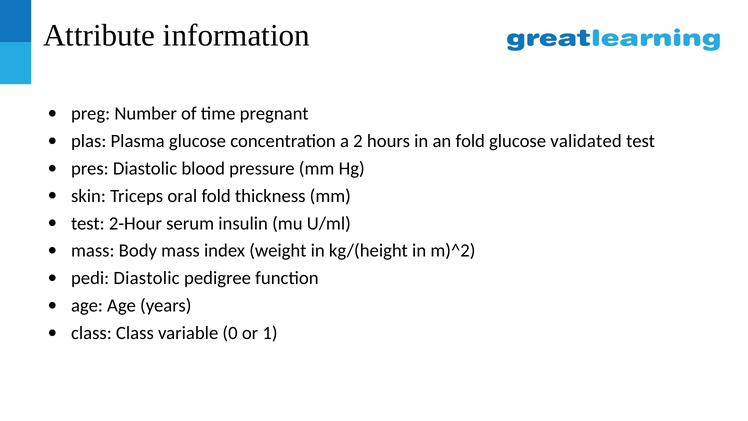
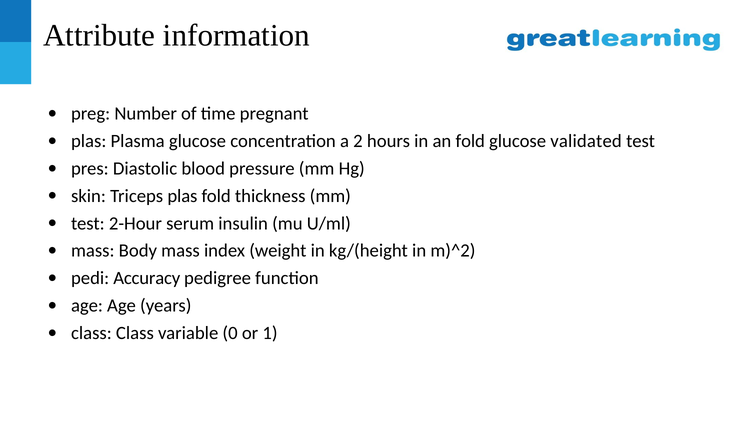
Triceps oral: oral -> plas (182, 196)
pedi Diastolic: Diastolic -> Accuracy (147, 278)
